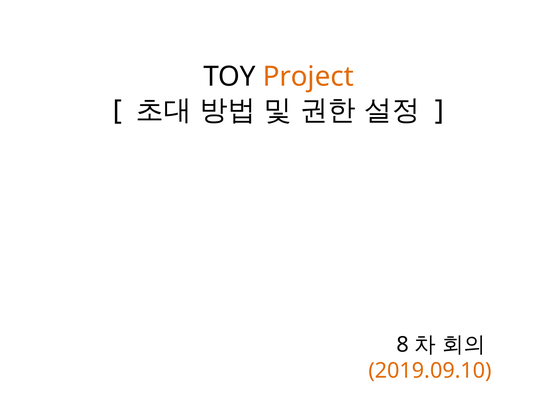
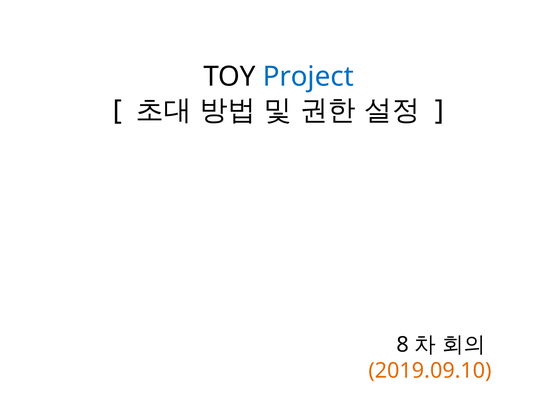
Project colour: orange -> blue (308, 77)
